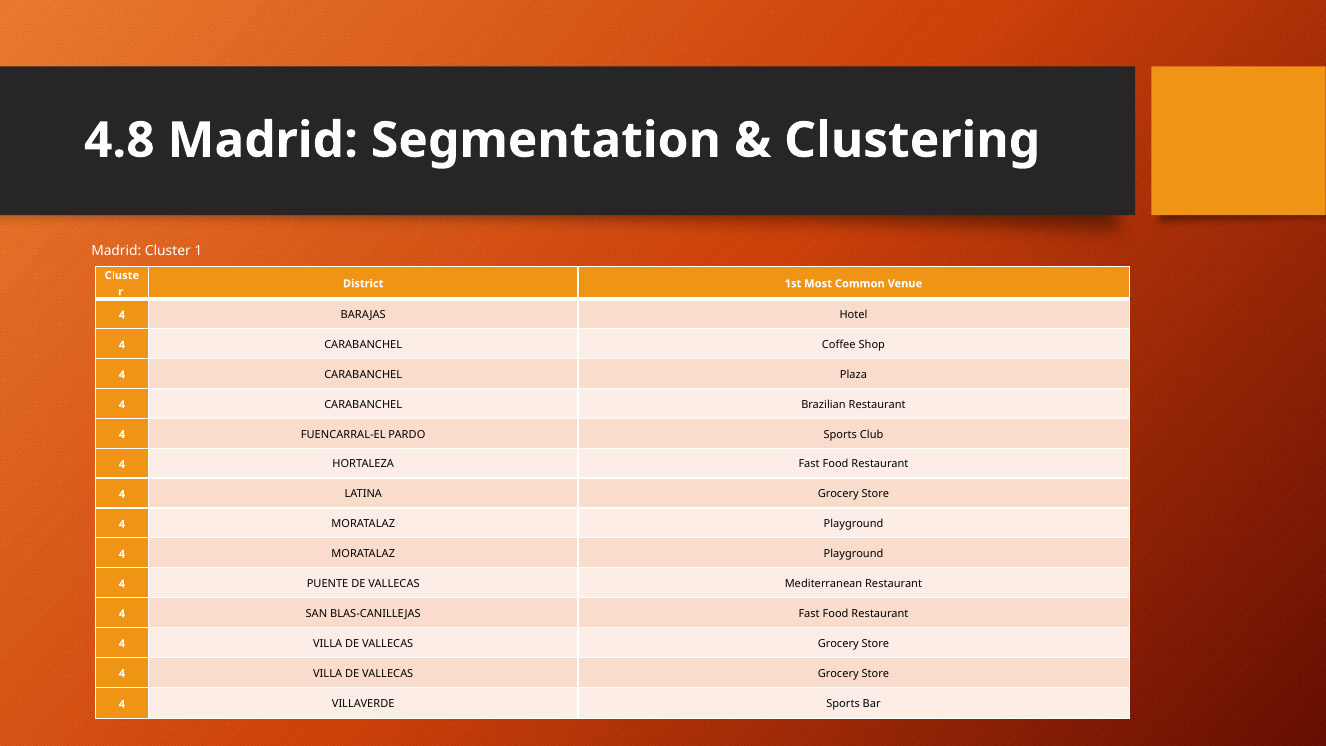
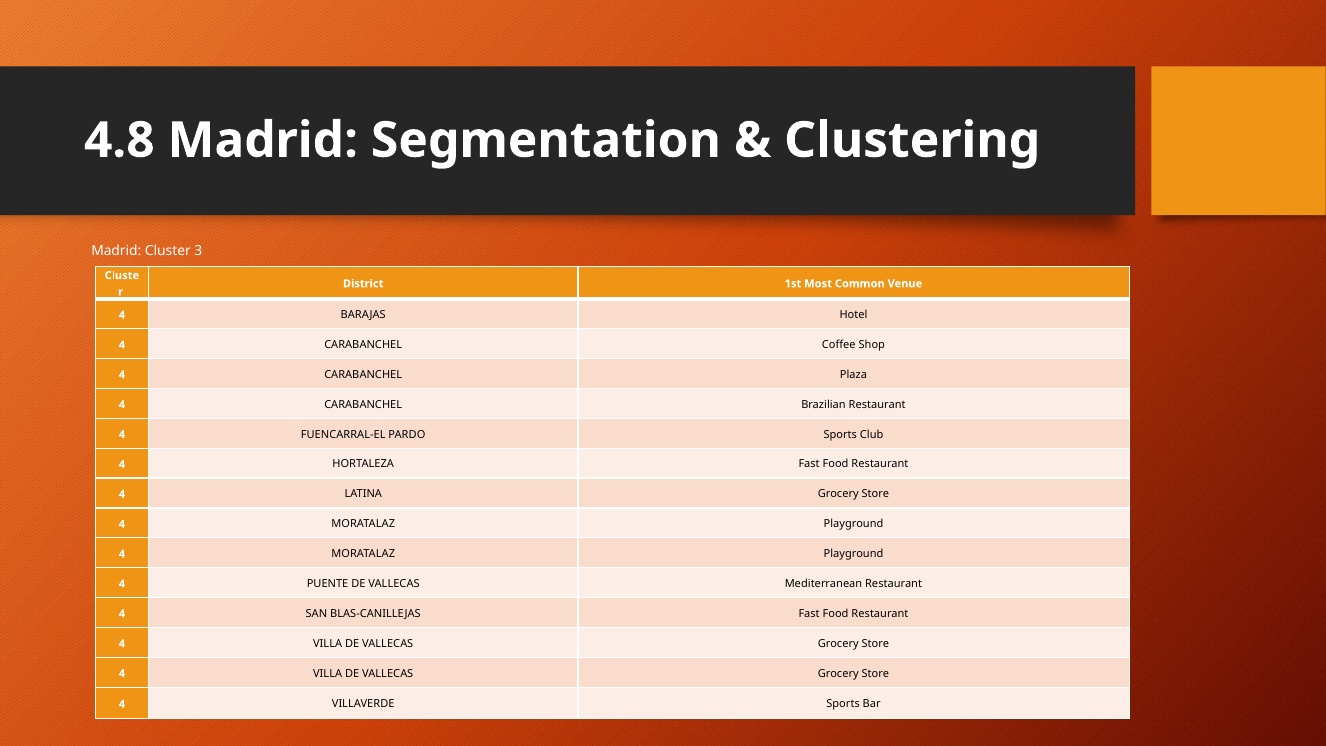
1: 1 -> 3 (198, 251)
